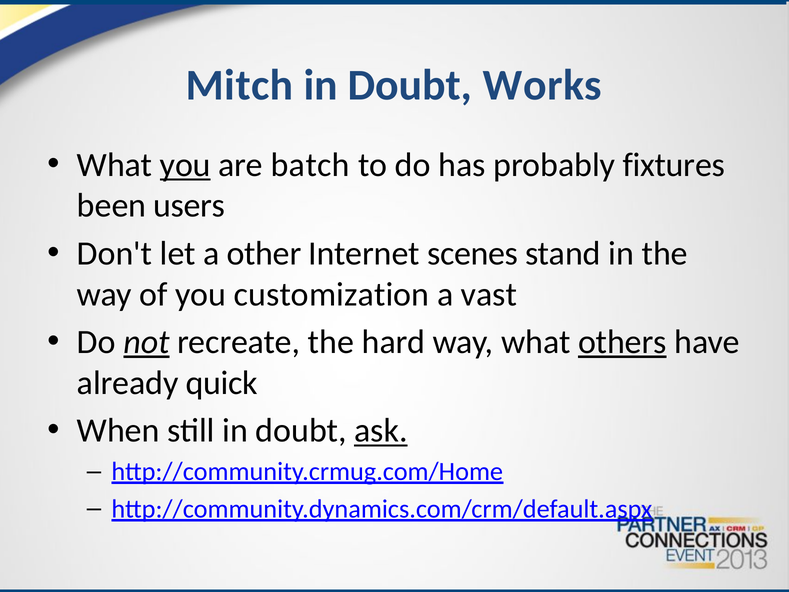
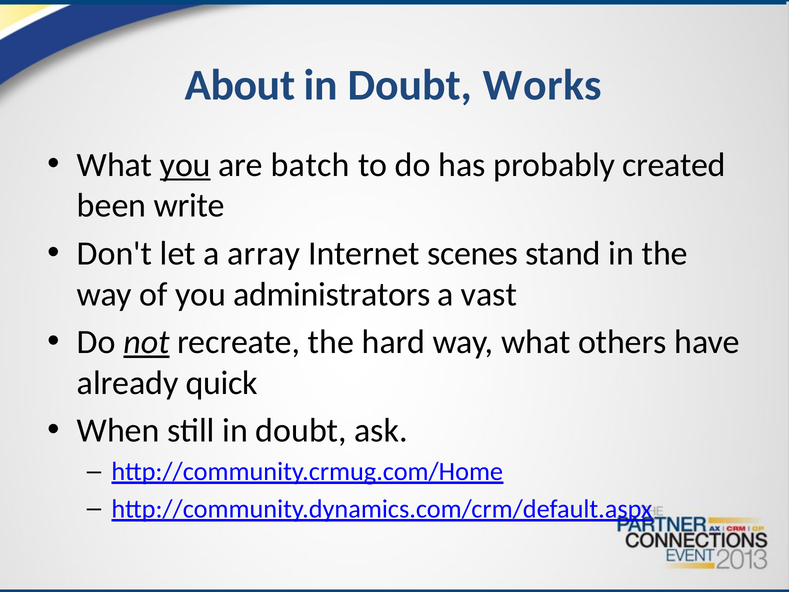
Mitch: Mitch -> About (240, 85)
fixtures: fixtures -> created (674, 165)
users: users -> write (189, 206)
other: other -> array (264, 253)
customization: customization -> administrators (332, 294)
others underline: present -> none (622, 342)
ask underline: present -> none (381, 431)
